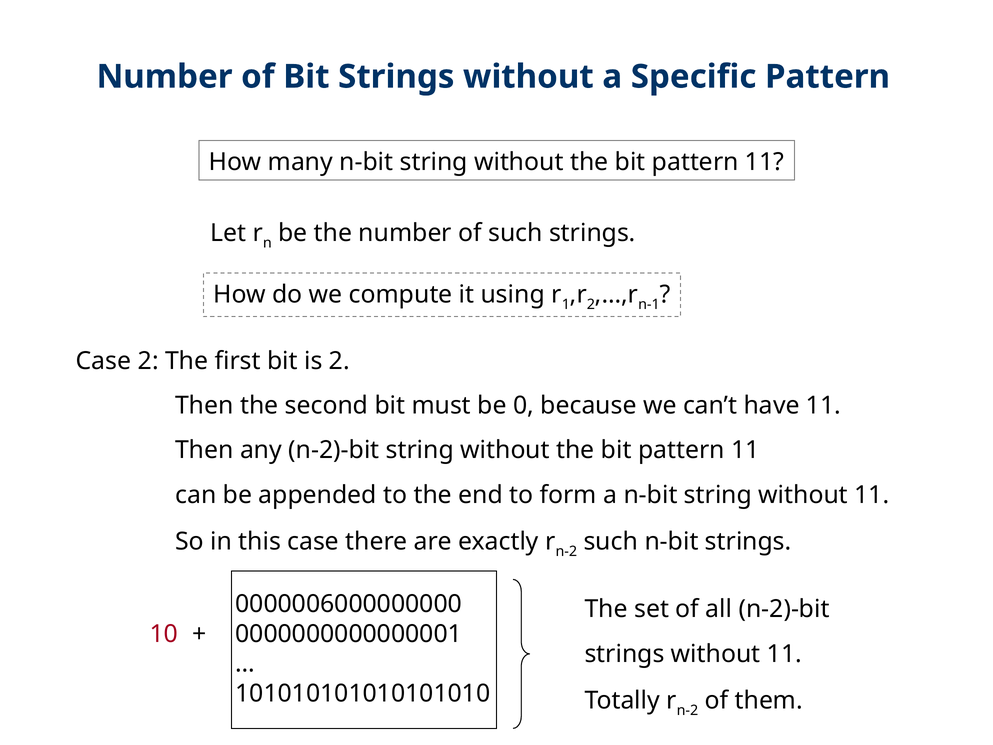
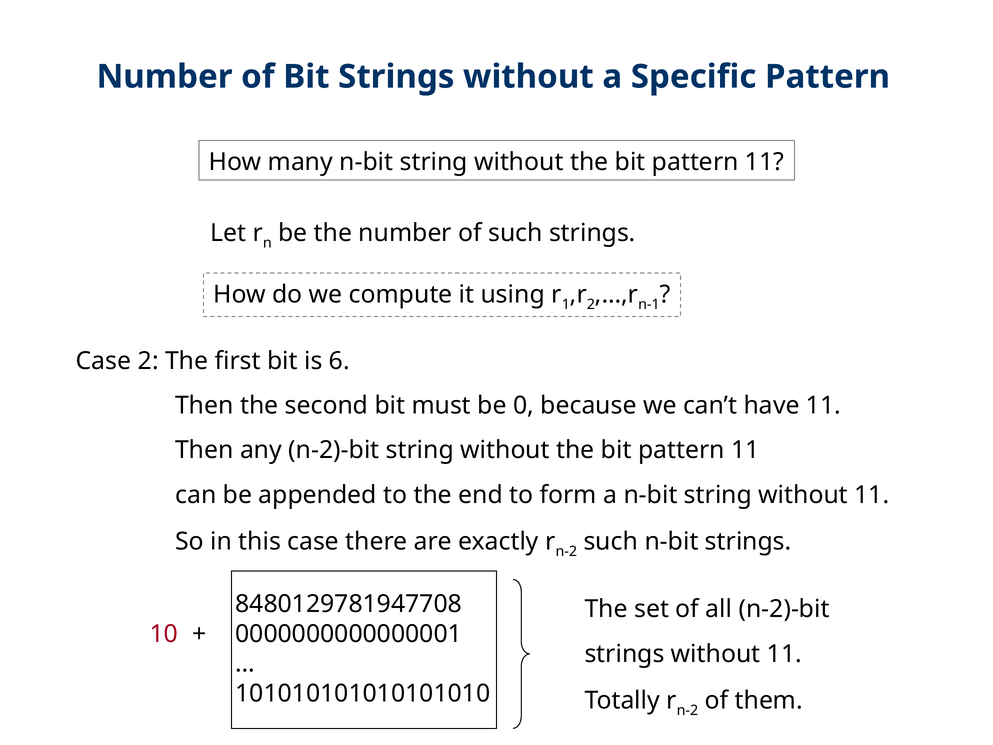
is 2: 2 -> 6 (339, 361)
0000006000000000: 0000006000000000 -> 8480129781947708 (349, 604)
